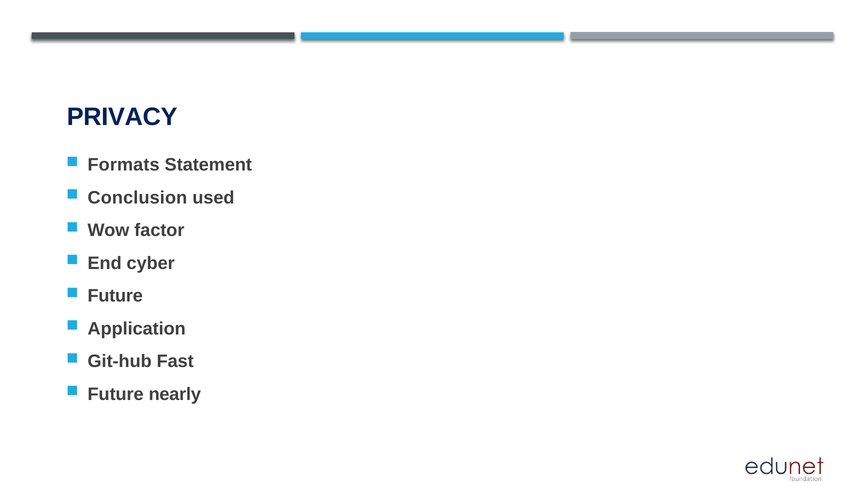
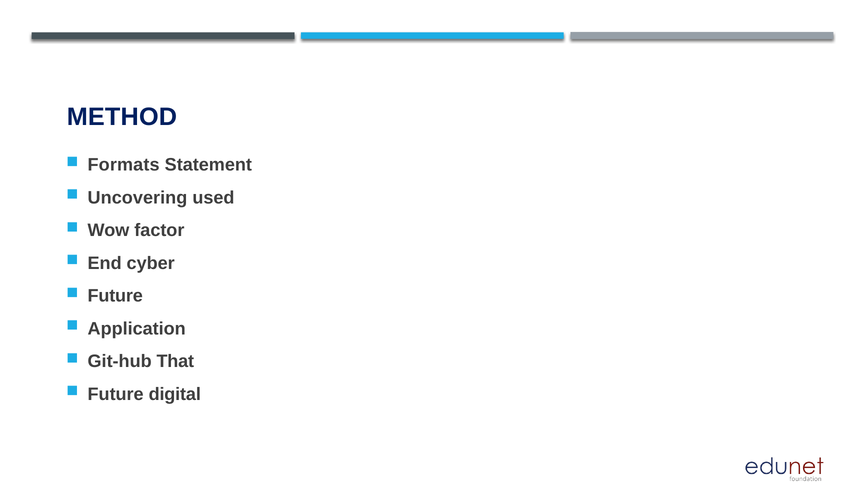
PRIVACY: PRIVACY -> METHOD (122, 117)
Conclusion: Conclusion -> Uncovering (137, 198)
Fast: Fast -> That (175, 362)
nearly: nearly -> digital (175, 395)
